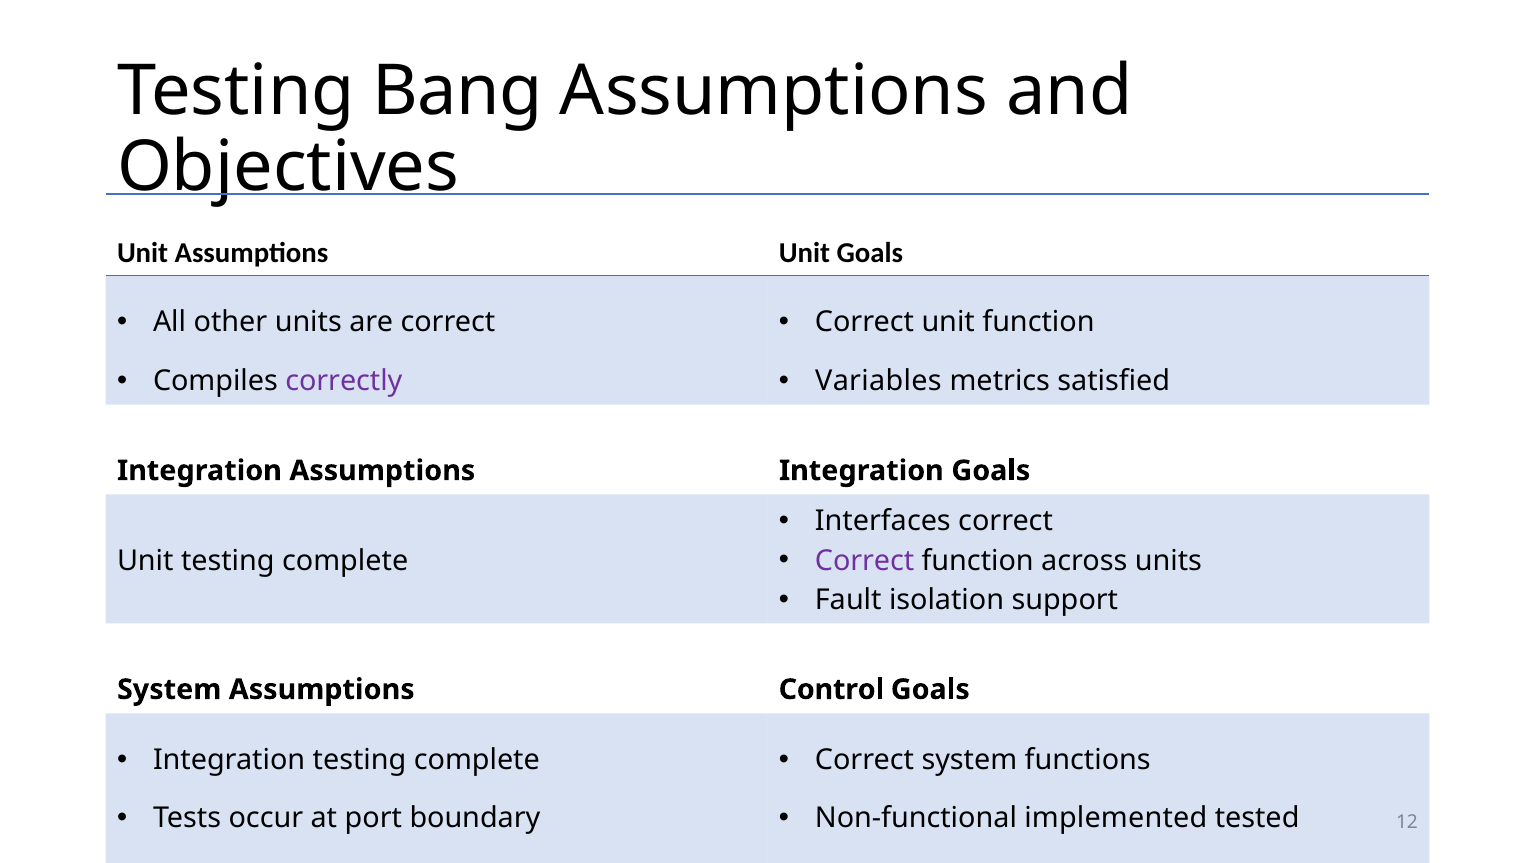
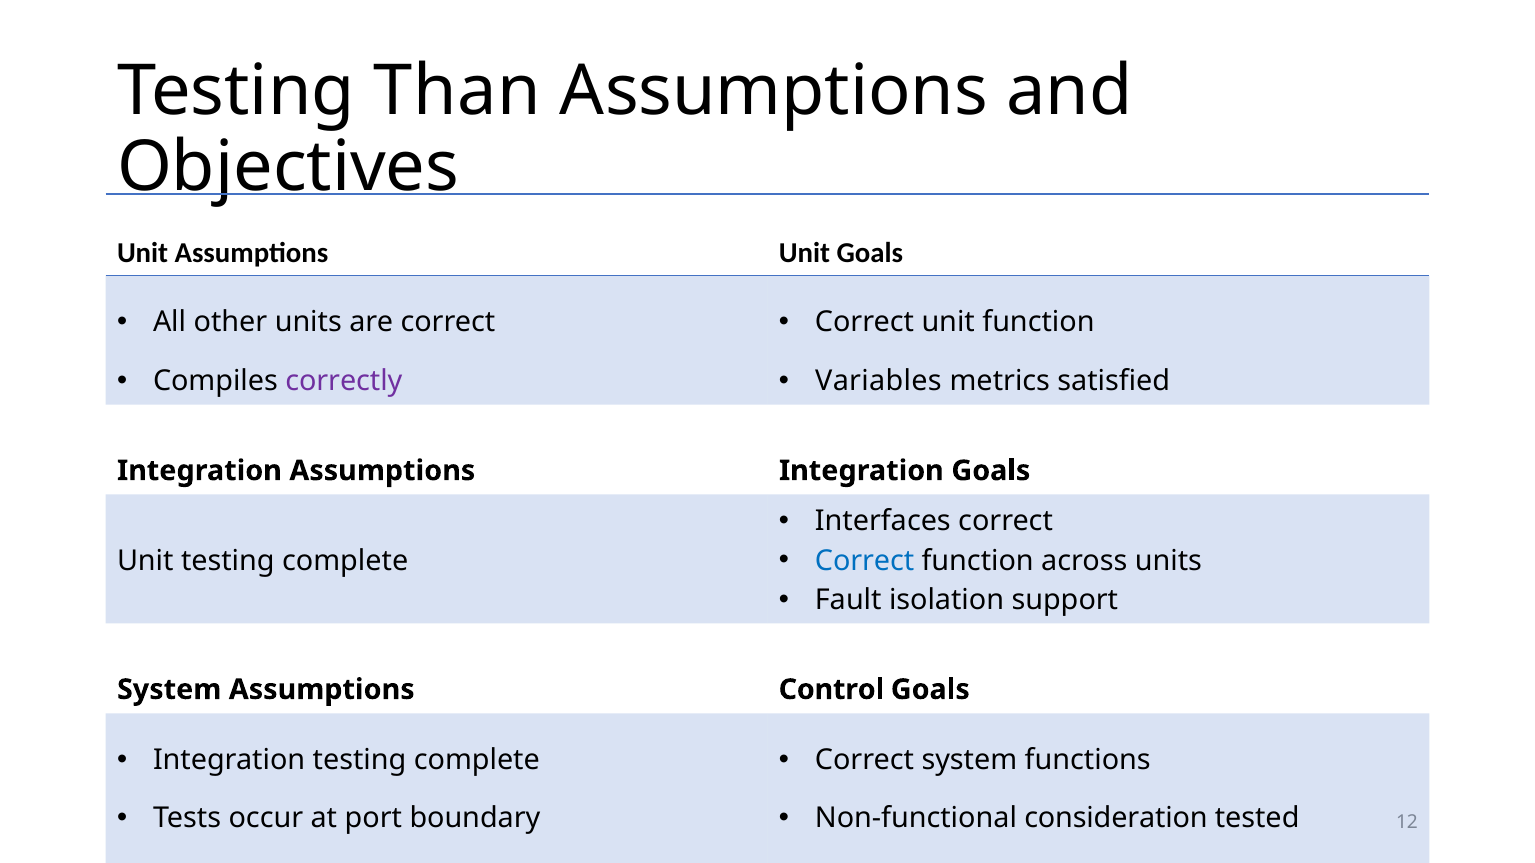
Bang: Bang -> Than (457, 91)
Correct colour: purple -> blue (865, 561)
implemented: implemented -> consideration (1116, 819)
